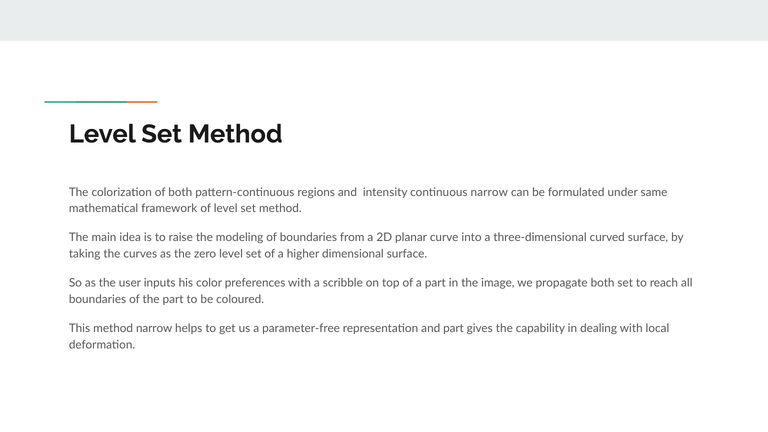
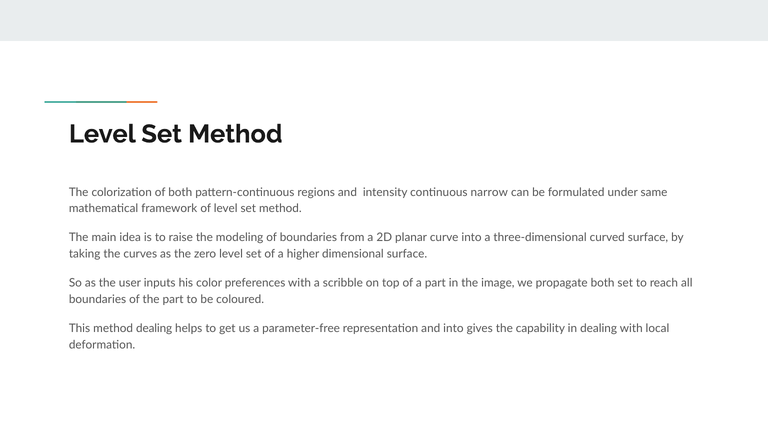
method narrow: narrow -> dealing (154, 329)
and part: part -> into (453, 329)
